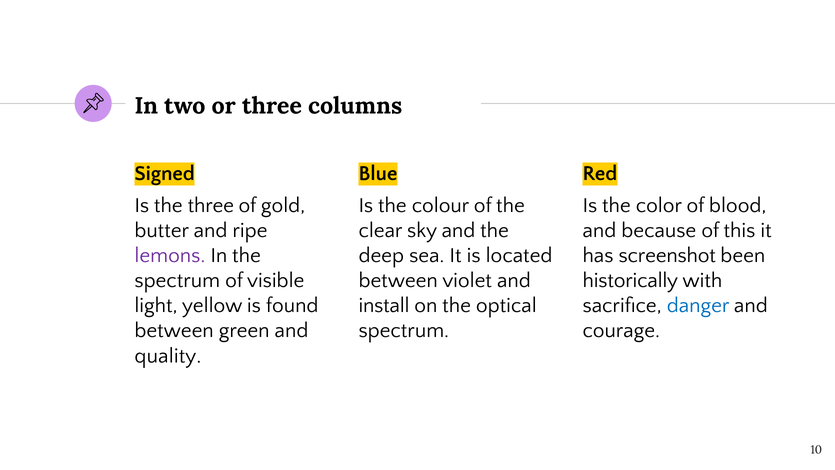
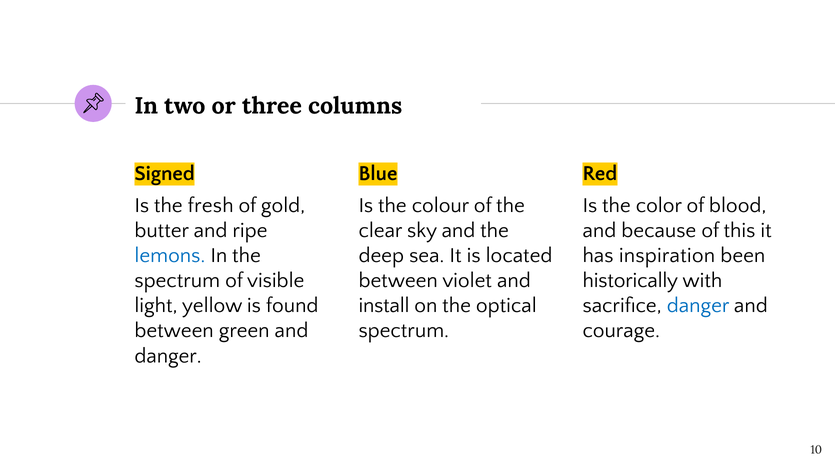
the three: three -> fresh (211, 205)
lemons colour: purple -> blue (170, 255)
screenshot: screenshot -> inspiration (667, 255)
quality: quality -> danger (168, 355)
